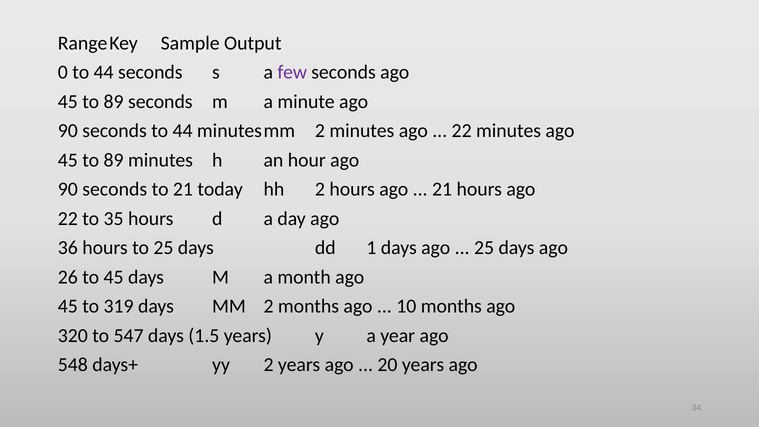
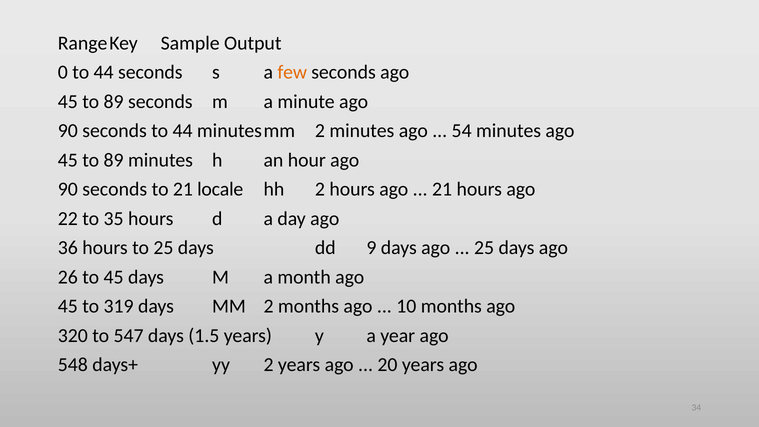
few colour: purple -> orange (292, 72)
22: 22 -> 54 (462, 131)
today: today -> locale (220, 189)
1: 1 -> 9 (371, 248)
